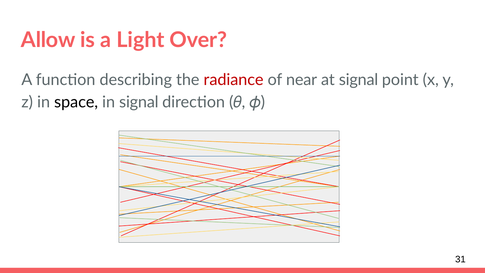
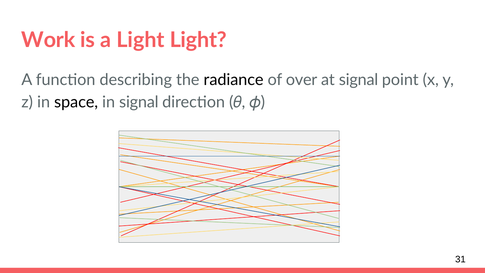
Allow: Allow -> Work (48, 40)
Light Over: Over -> Light (198, 40)
radiance colour: red -> black (234, 80)
near: near -> over (302, 80)
